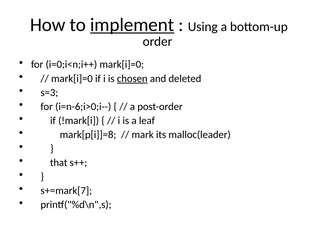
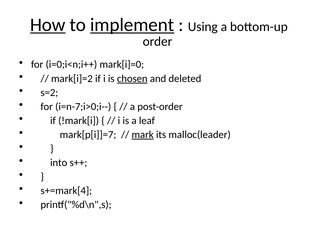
How underline: none -> present (48, 25)
mark[i]=0: mark[i]=0 -> mark[i]=2 (72, 78)
s=3: s=3 -> s=2 (49, 92)
i=n-6;i>0;i--: i=n-6;i>0;i-- -> i=n-7;i>0;i-- (83, 106)
mark[p[i]]=8: mark[p[i]]=8 -> mark[p[i]]=7 (88, 134)
mark underline: none -> present (143, 134)
that: that -> into (59, 162)
s+=mark[7: s+=mark[7 -> s+=mark[4 (66, 190)
